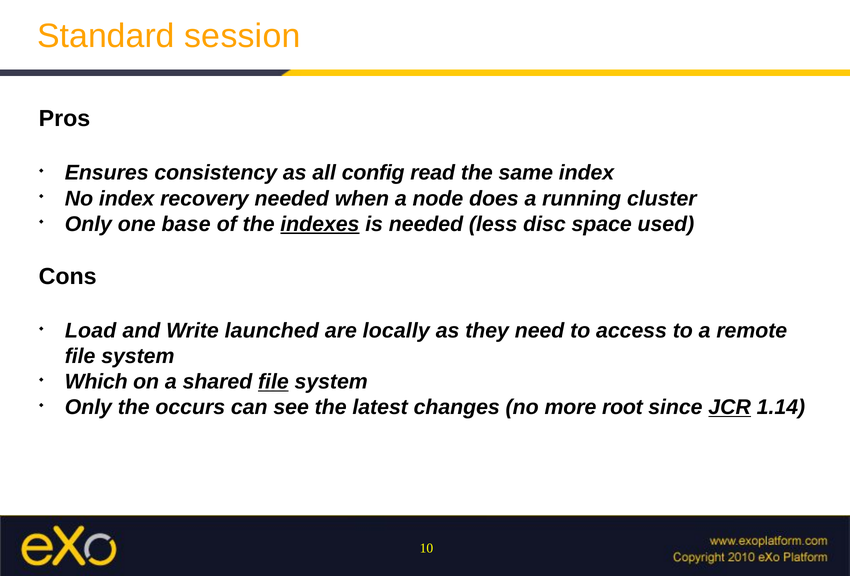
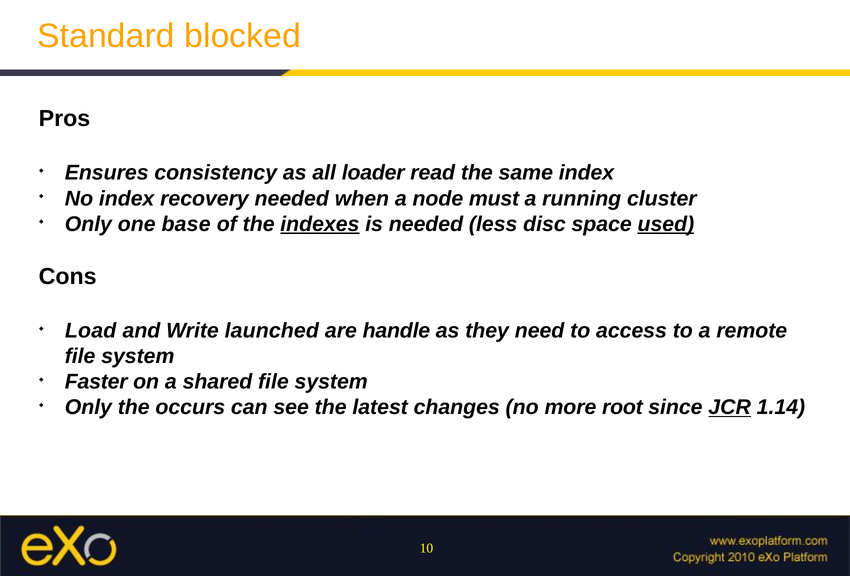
session: session -> blocked (243, 36)
config: config -> loader (373, 173)
does: does -> must (494, 198)
used underline: none -> present (666, 224)
locally: locally -> handle (396, 331)
Which: Which -> Faster (96, 382)
file underline: present -> none (273, 382)
